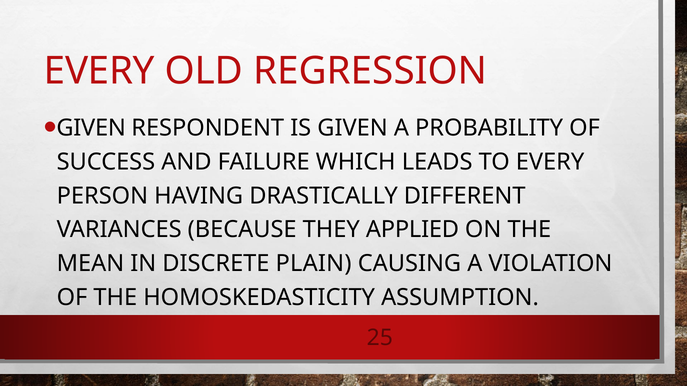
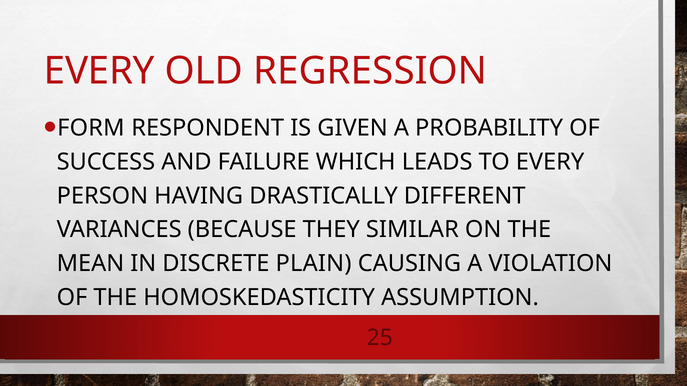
GIVEN: GIVEN -> FORM (91, 128)
APPLIED: APPLIED -> SIMILAR (412, 230)
